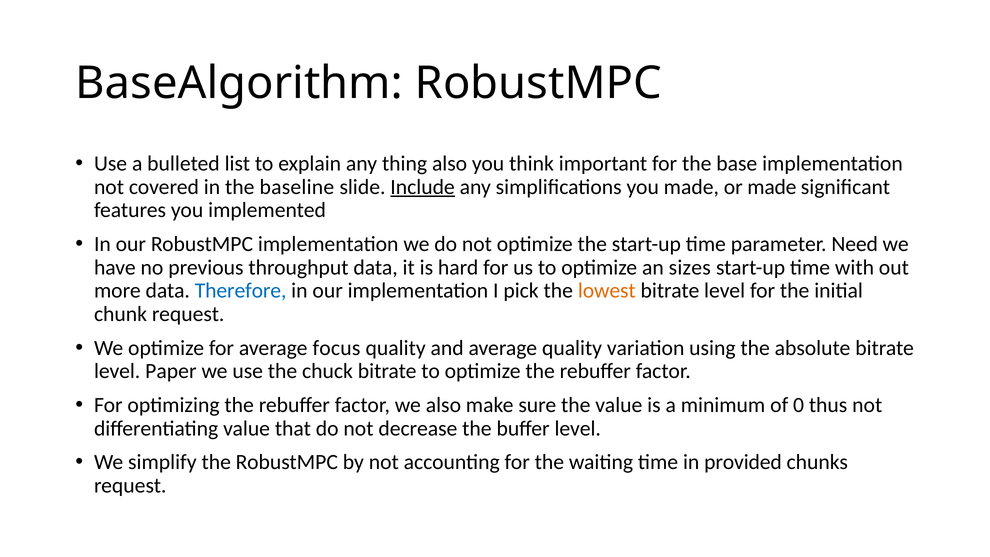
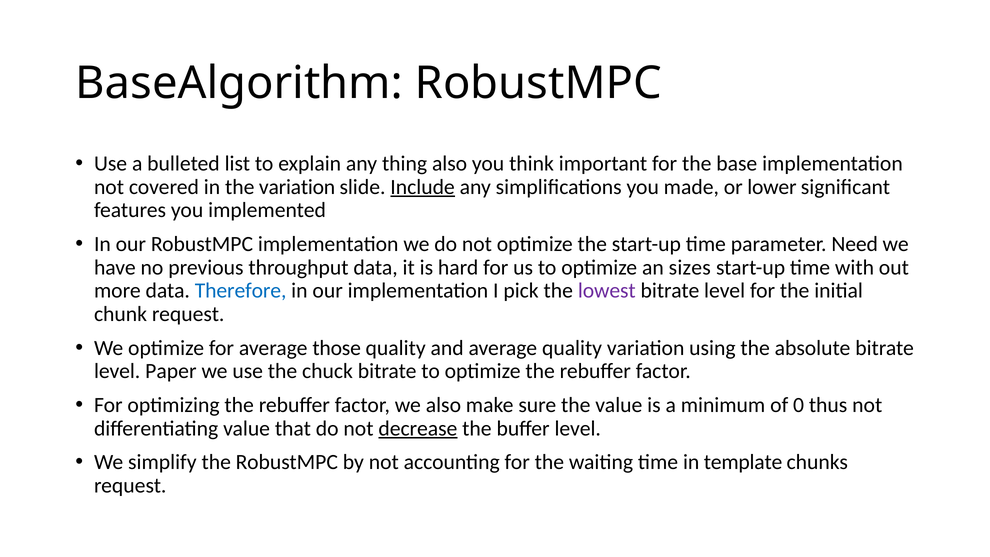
the baseline: baseline -> variation (297, 187)
or made: made -> lower (772, 187)
lowest colour: orange -> purple (607, 291)
focus: focus -> those (337, 348)
decrease underline: none -> present (418, 428)
provided: provided -> template (743, 462)
